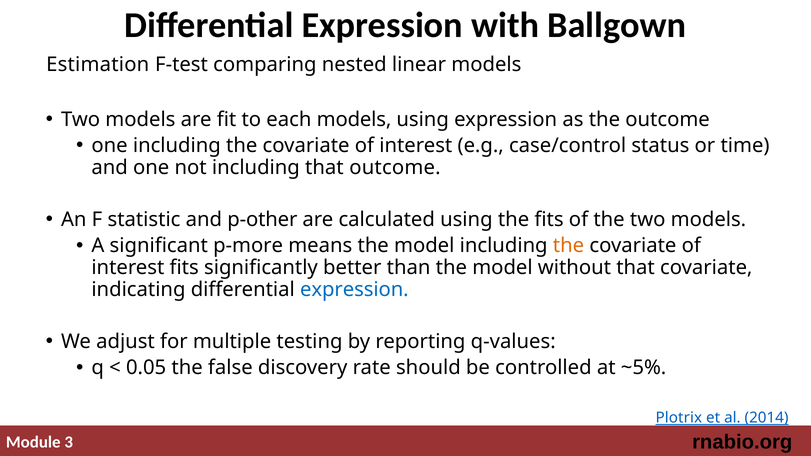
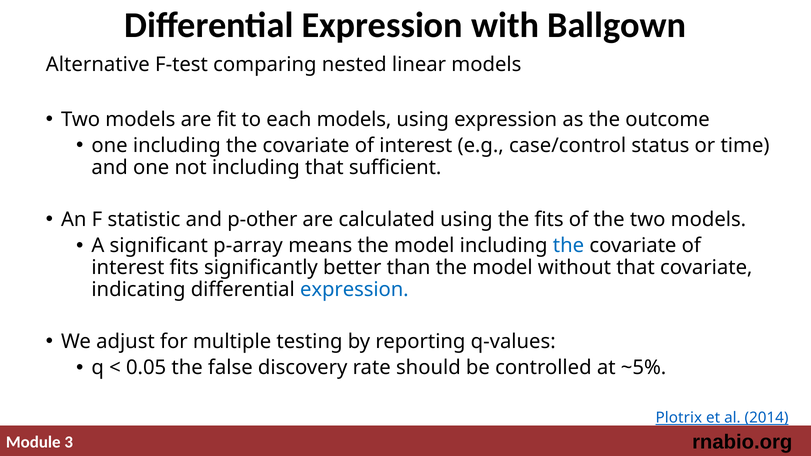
Estimation: Estimation -> Alternative (98, 65)
that outcome: outcome -> sufficient (395, 167)
p-more: p-more -> p-array (248, 246)
the colour: orange -> blue (568, 246)
